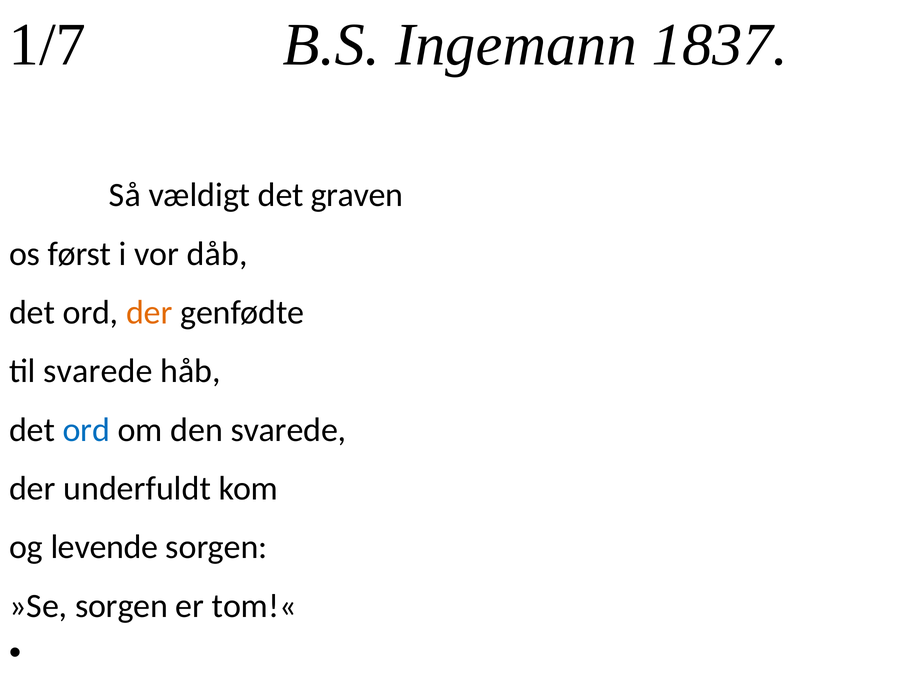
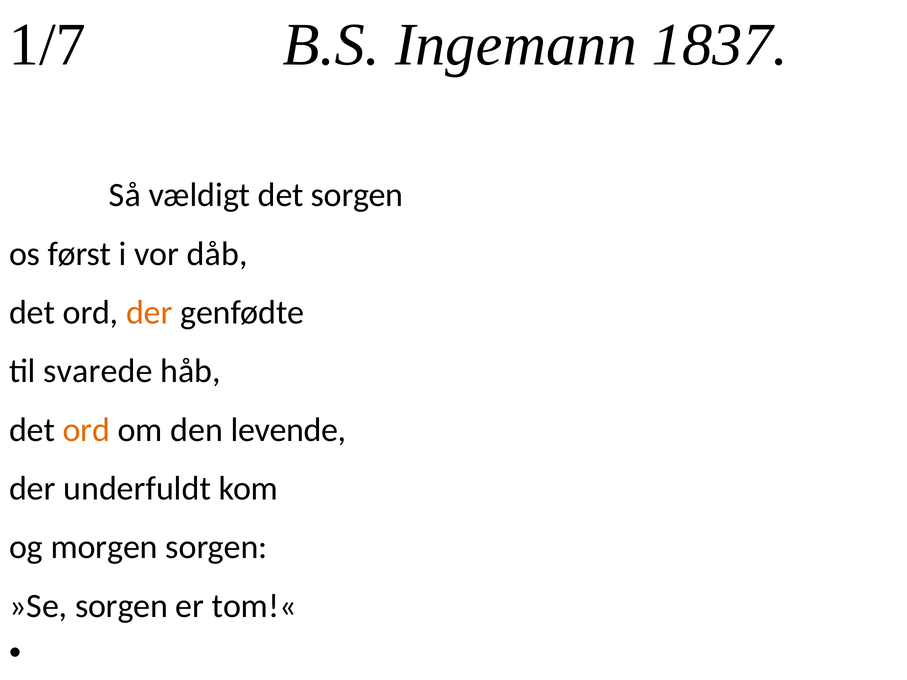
det graven: graven -> sorgen (357, 195)
ord colour: blue -> orange (86, 430)
den svarede: svarede -> levende (289, 430)
levende: levende -> morgen (104, 547)
